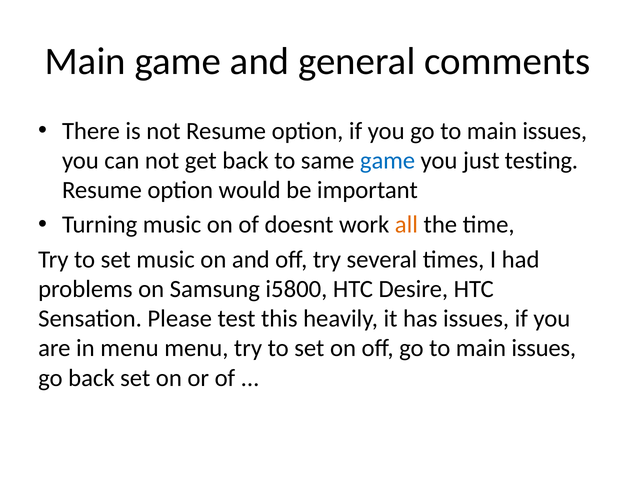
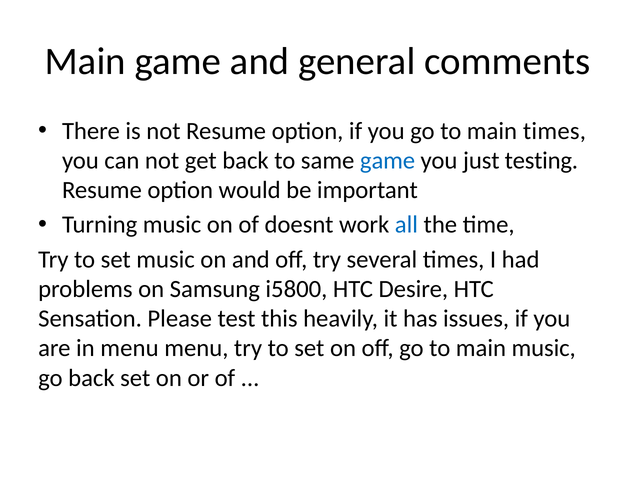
issues: issues -> times (554, 131)
all colour: orange -> blue (406, 225)
issues: issues -> music (544, 348)
